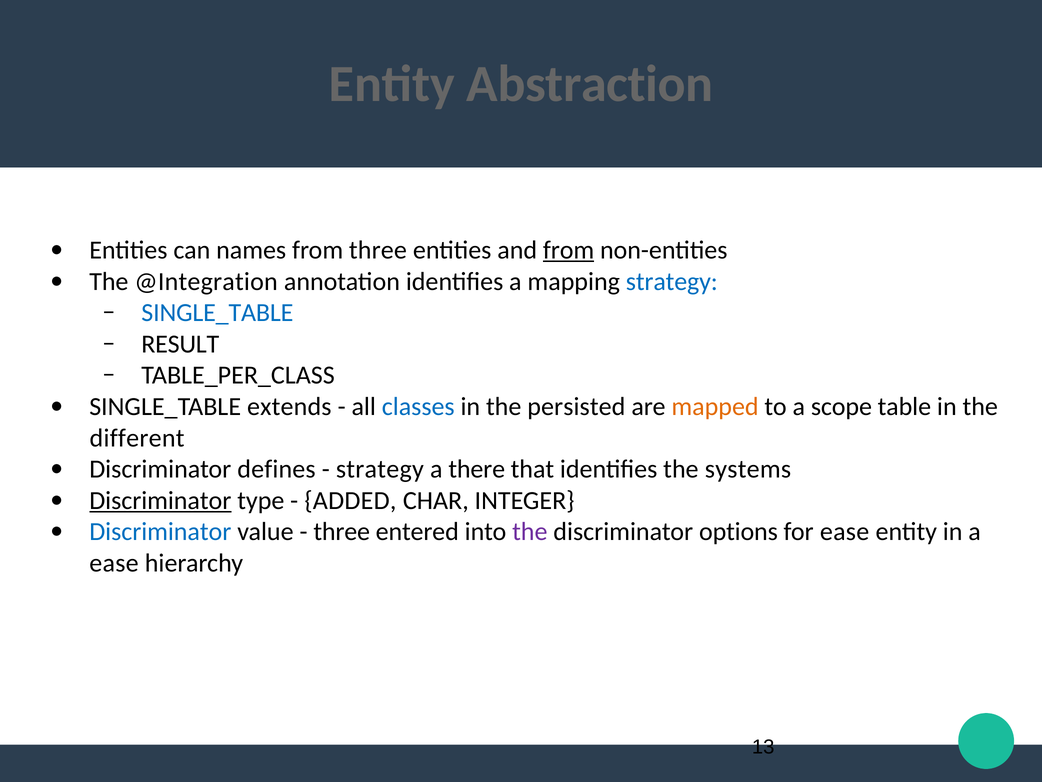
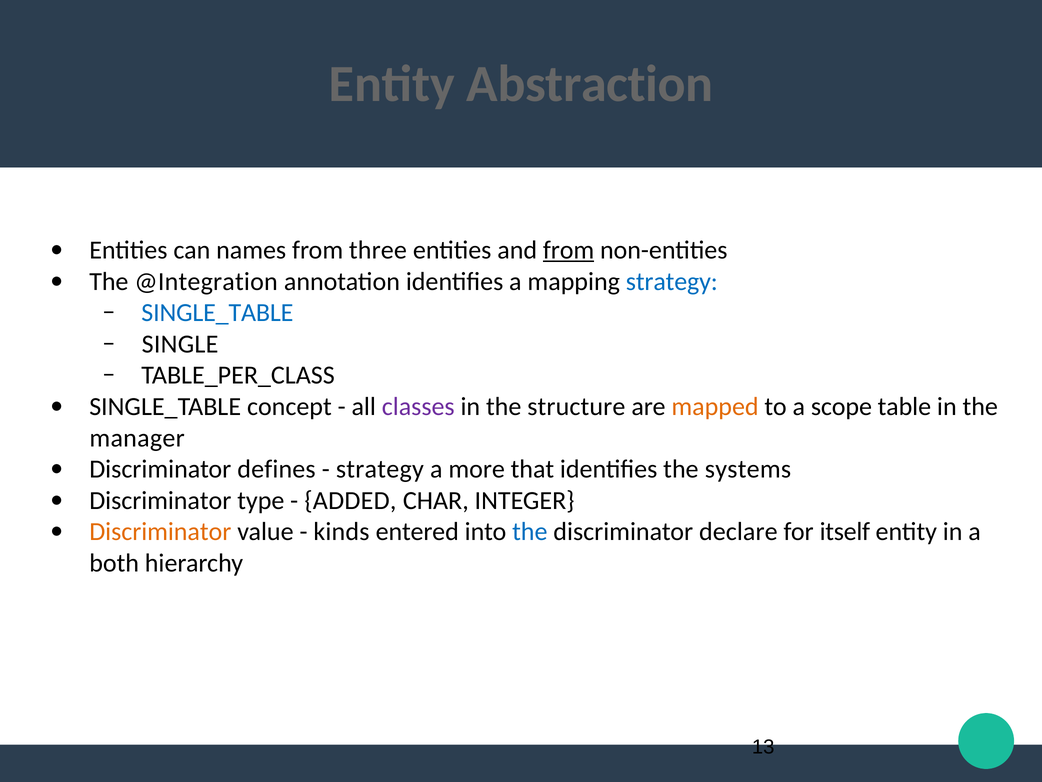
RESULT: RESULT -> SINGLE (180, 344)
extends: extends -> concept (289, 406)
classes colour: blue -> purple (418, 406)
persisted: persisted -> structure (576, 406)
different: different -> manager (137, 438)
there: there -> more (477, 469)
Discriminator underline: present -> none (160, 500)
Discriminator colour: blue -> orange (160, 531)
three: three -> kinds (341, 531)
the colour: purple -> blue (530, 531)
options: options -> declare (738, 531)
for ease: ease -> itself (845, 531)
ease: ease -> both (114, 563)
